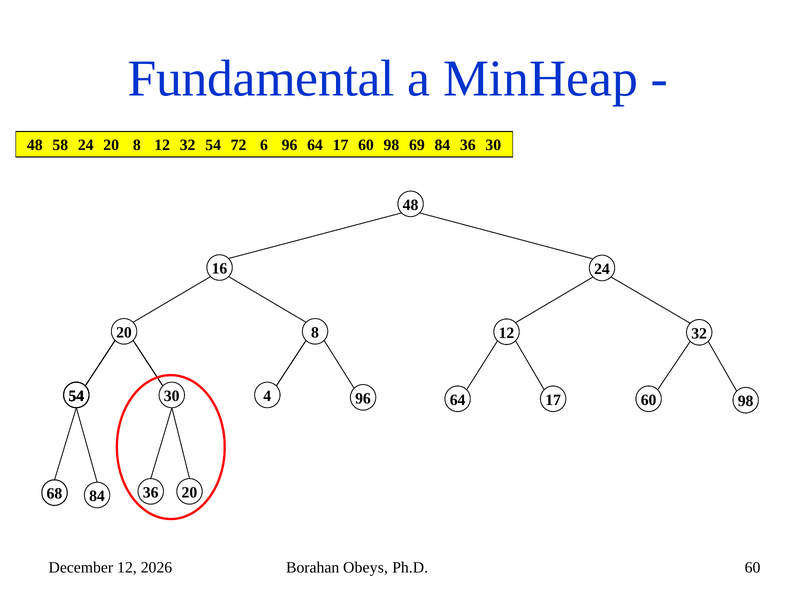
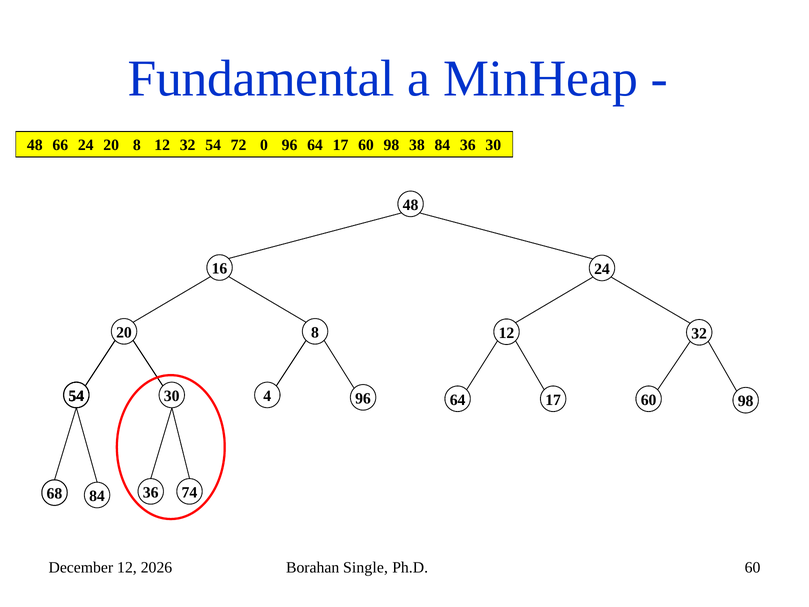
69: 69 -> 38 (417, 145)
58: 58 -> 66 (60, 145)
6: 6 -> 0 (264, 145)
36 20: 20 -> 74 (189, 492)
Obeys: Obeys -> Single (366, 567)
